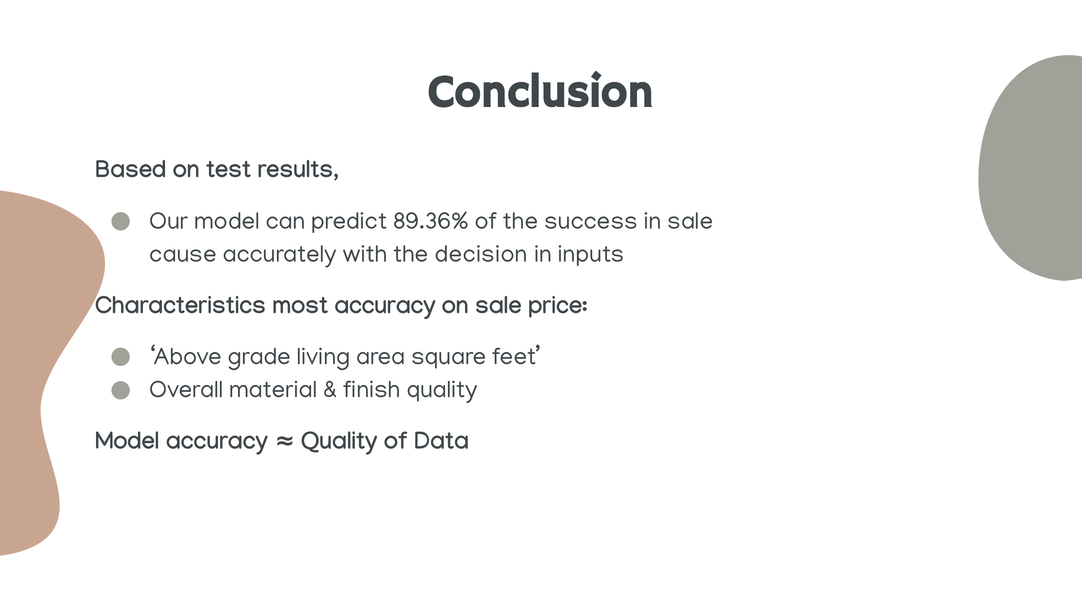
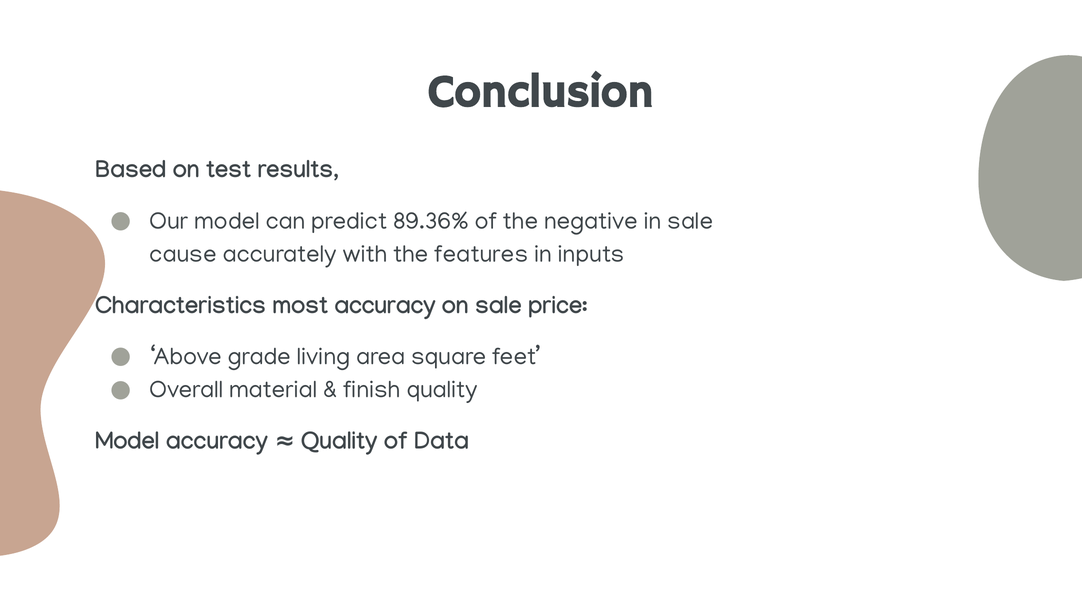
success: success -> negative (591, 221)
decision: decision -> features (481, 254)
